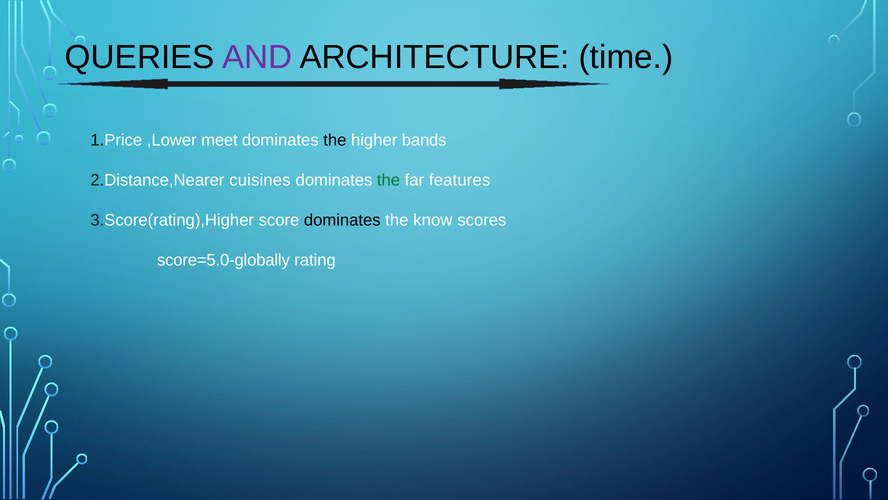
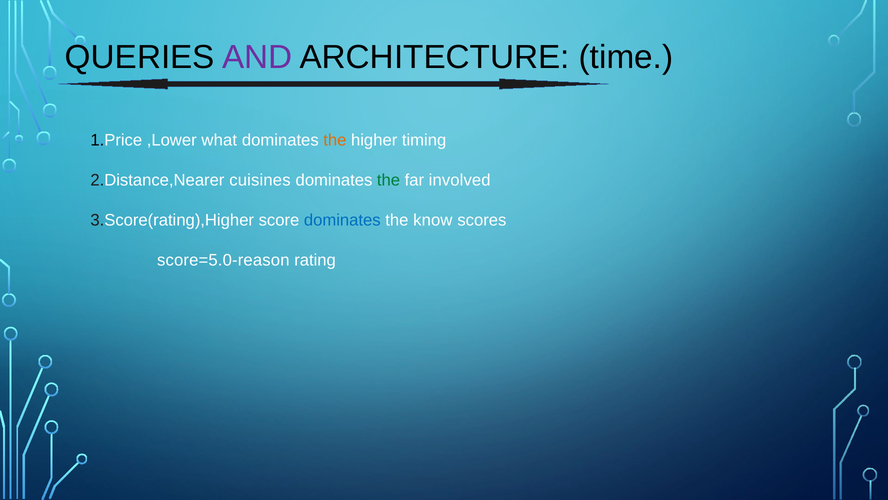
meet: meet -> what (219, 140)
the colour: black -> orange (335, 140)
bands: bands -> timing (424, 140)
features: features -> involved (460, 180)
dominates colour: black -> blue (342, 220)
score=5.0-globally: score=5.0-globally -> score=5.0-reason (223, 260)
